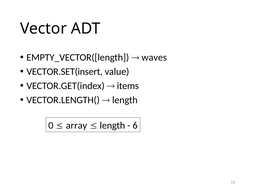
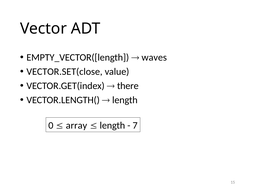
VECTOR.SET(insert: VECTOR.SET(insert -> VECTOR.SET(close (64, 72)
items: items -> there (128, 86)
6: 6 -> 7 (135, 126)
